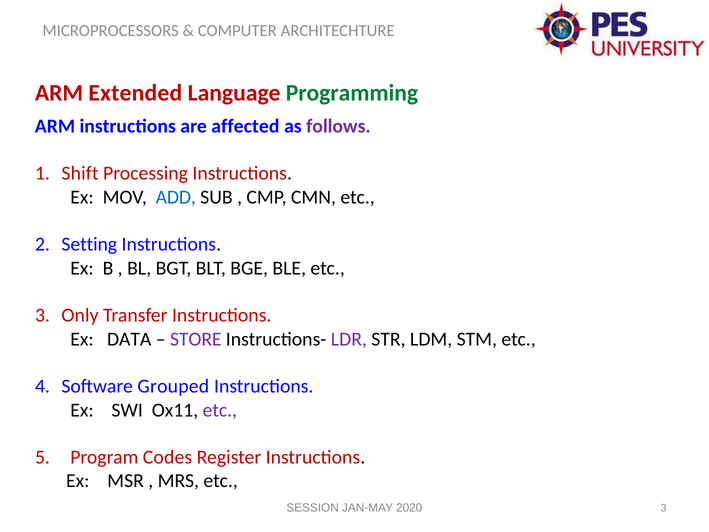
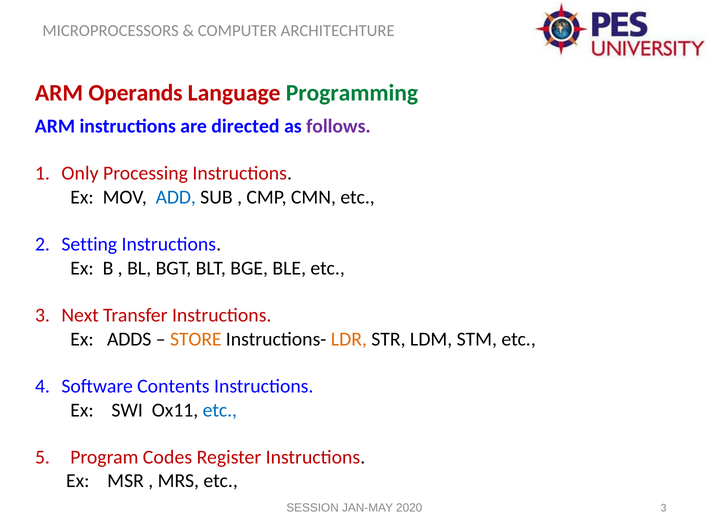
Extended: Extended -> Operands (135, 93)
affected: affected -> directed (245, 126)
Shift: Shift -> Only (80, 173)
Only: Only -> Next (80, 315)
DATA: DATA -> ADDS (129, 339)
STORE colour: purple -> orange (196, 339)
LDR colour: purple -> orange (349, 339)
Grouped: Grouped -> Contents (173, 386)
etc colour: purple -> blue (220, 410)
